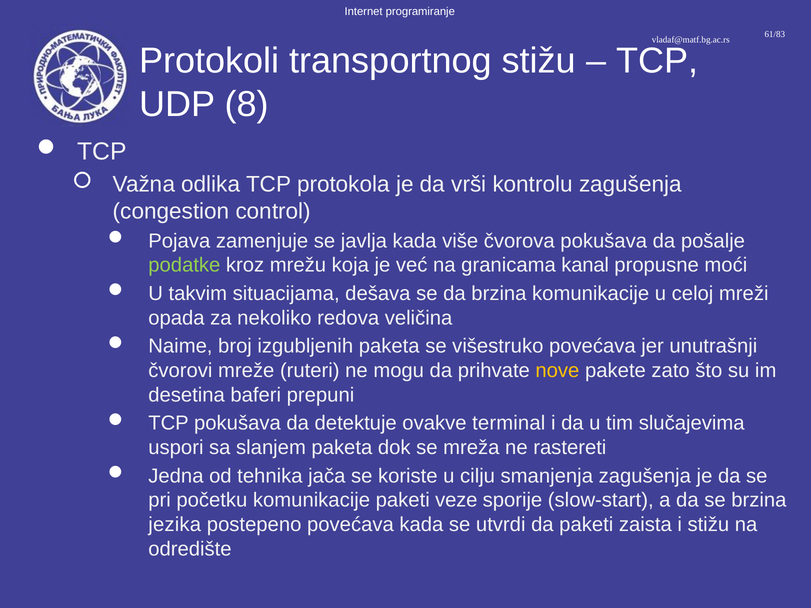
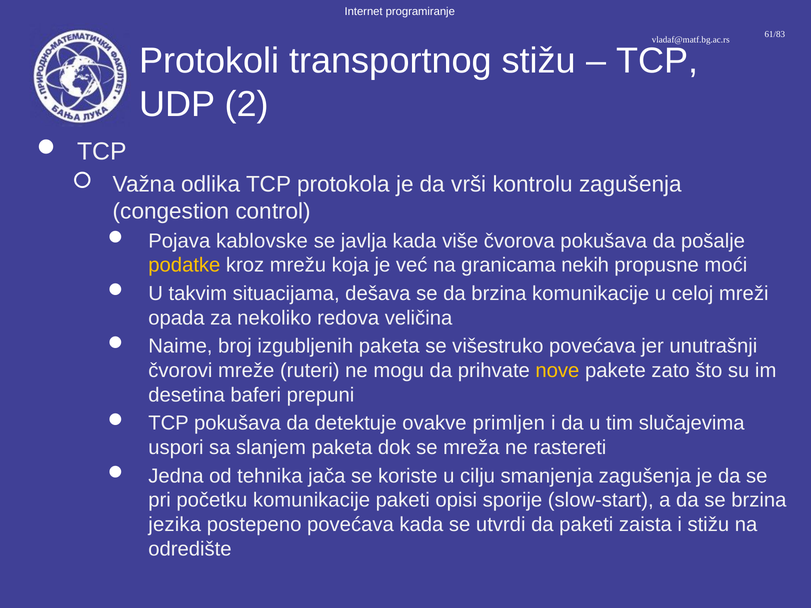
8: 8 -> 2 (247, 104)
zamenjuje: zamenjuje -> kablovske (262, 241)
podatke colour: light green -> yellow (184, 265)
kanal: kanal -> nekih (585, 265)
terminal: terminal -> primljen (509, 423)
veze: veze -> opisi (456, 500)
